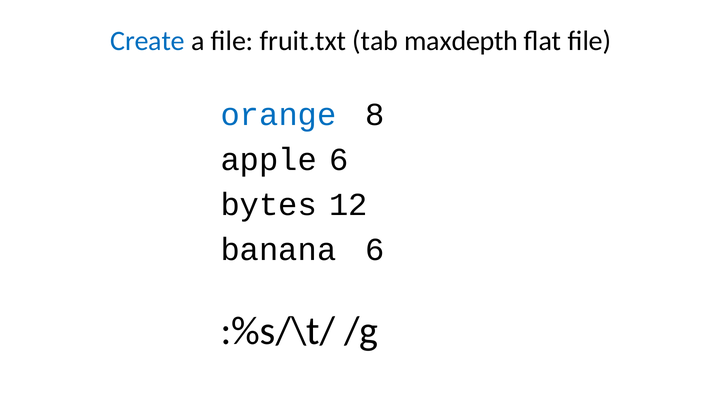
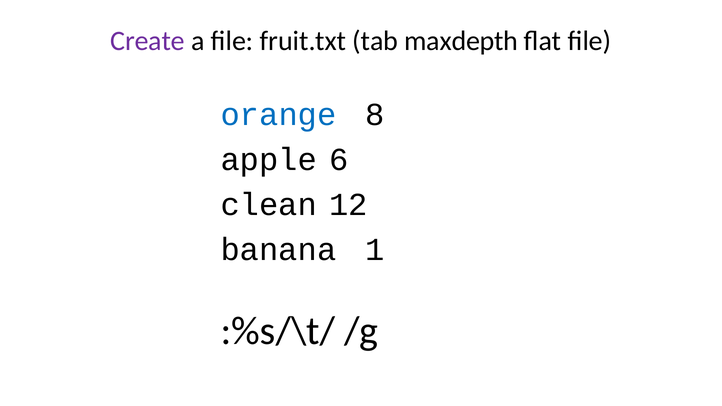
Create colour: blue -> purple (148, 41)
bytes: bytes -> clean (269, 205)
banana 6: 6 -> 1 (375, 250)
